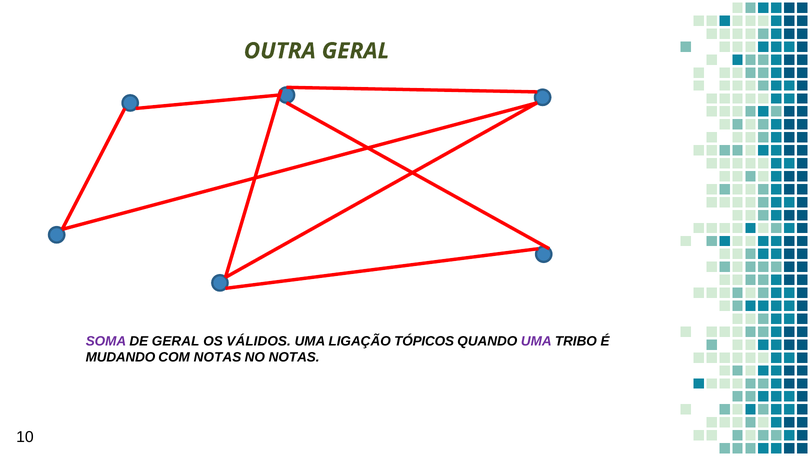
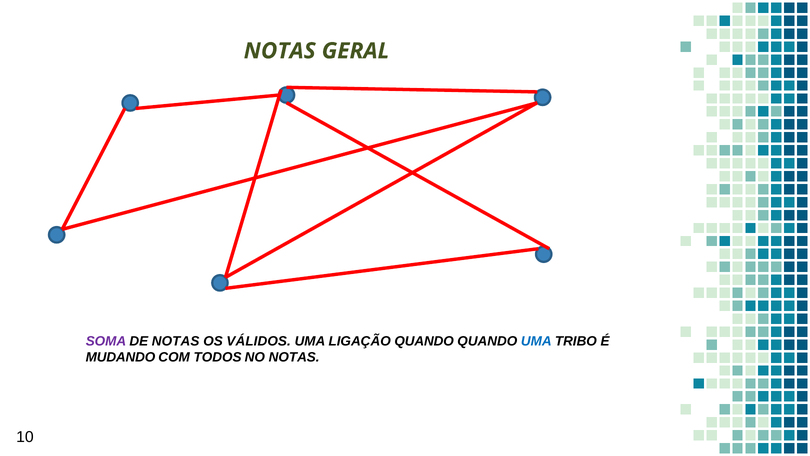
OUTRA: OUTRA -> NOTAS (280, 51)
DE GERAL: GERAL -> NOTAS (176, 341)
LIGAÇÃO TÓPICOS: TÓPICOS -> QUANDO (424, 341)
UMA colour: purple -> blue (536, 341)
COM NOTAS: NOTAS -> TODOS (218, 357)
